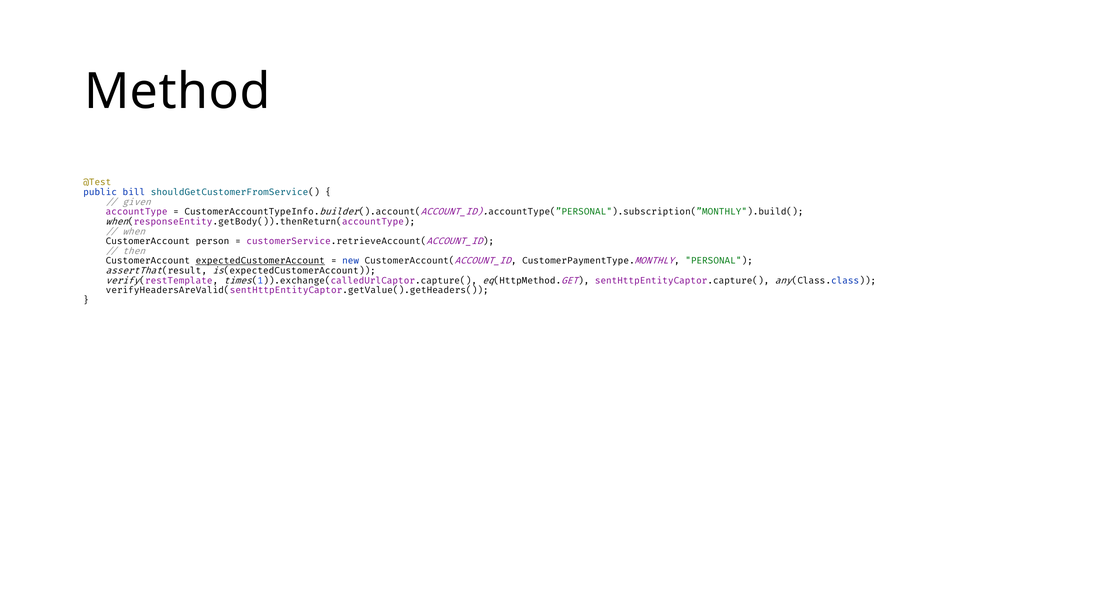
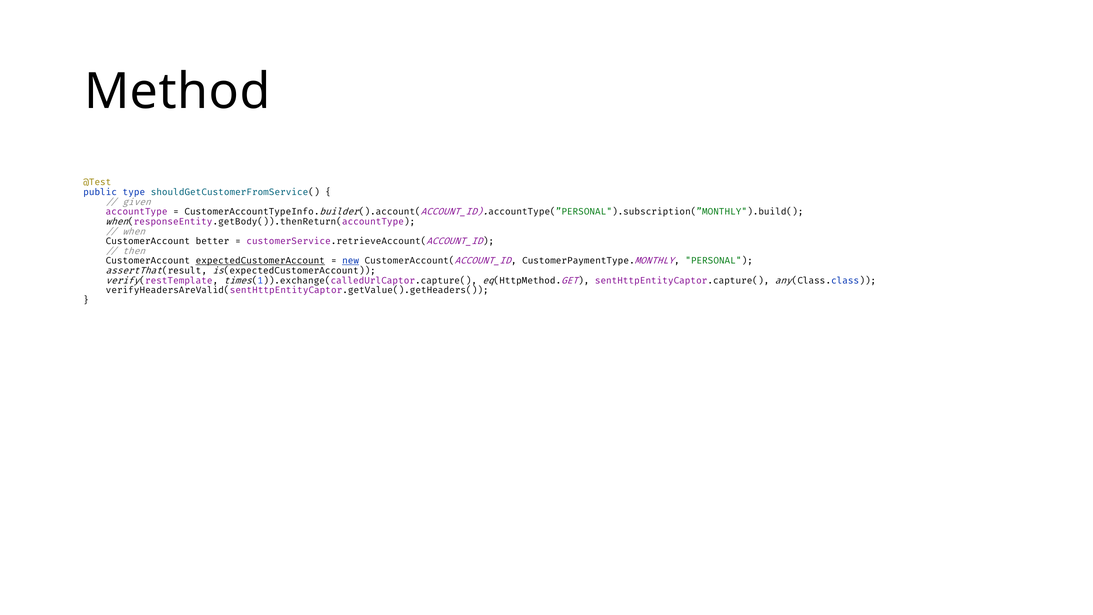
bill: bill -> type (134, 192)
person: person -> better (212, 241)
new underline: none -> present (351, 261)
